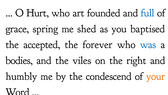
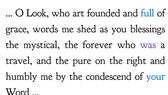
Hurt: Hurt -> Look (38, 13)
spring: spring -> words (45, 29)
baptised: baptised -> blessings (148, 29)
accepted: accepted -> mystical (42, 44)
was colour: blue -> purple (148, 44)
bodies: bodies -> travel (19, 60)
viles: viles -> pure (82, 60)
your colour: orange -> blue (156, 76)
